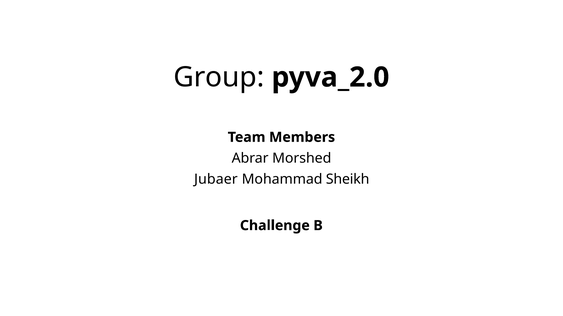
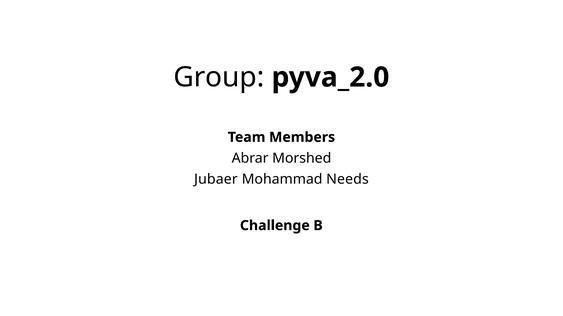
Sheikh: Sheikh -> Needs (347, 180)
